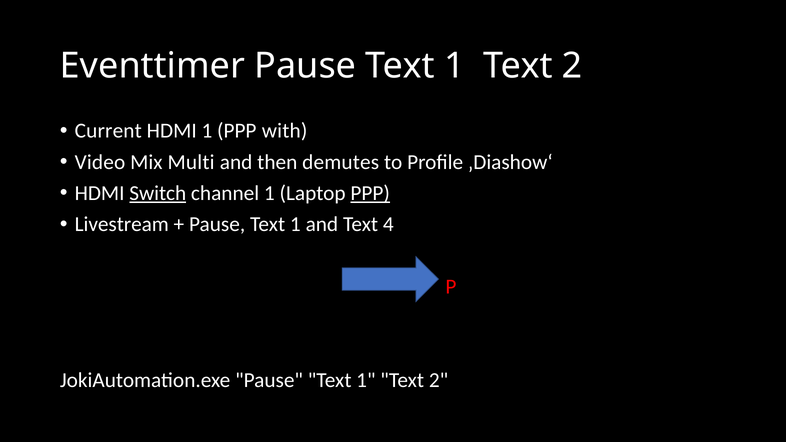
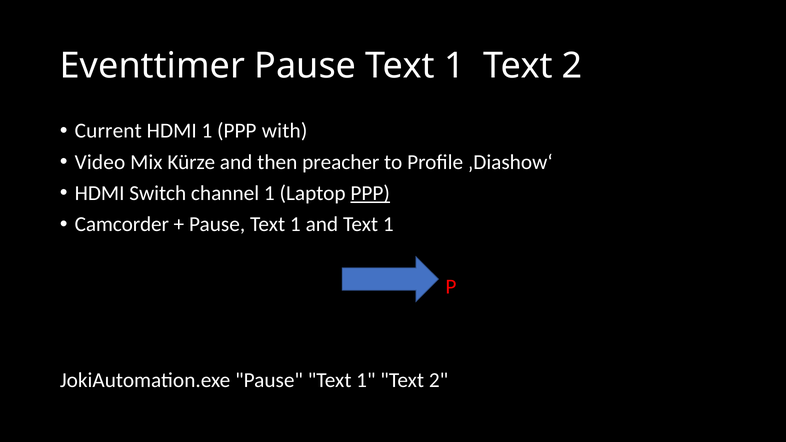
Multi: Multi -> Kürze (191, 162)
demutes: demutes -> preacher (341, 162)
Switch underline: present -> none (158, 193)
Livestream: Livestream -> Camcorder (122, 224)
and Text 4: 4 -> 1 (388, 224)
